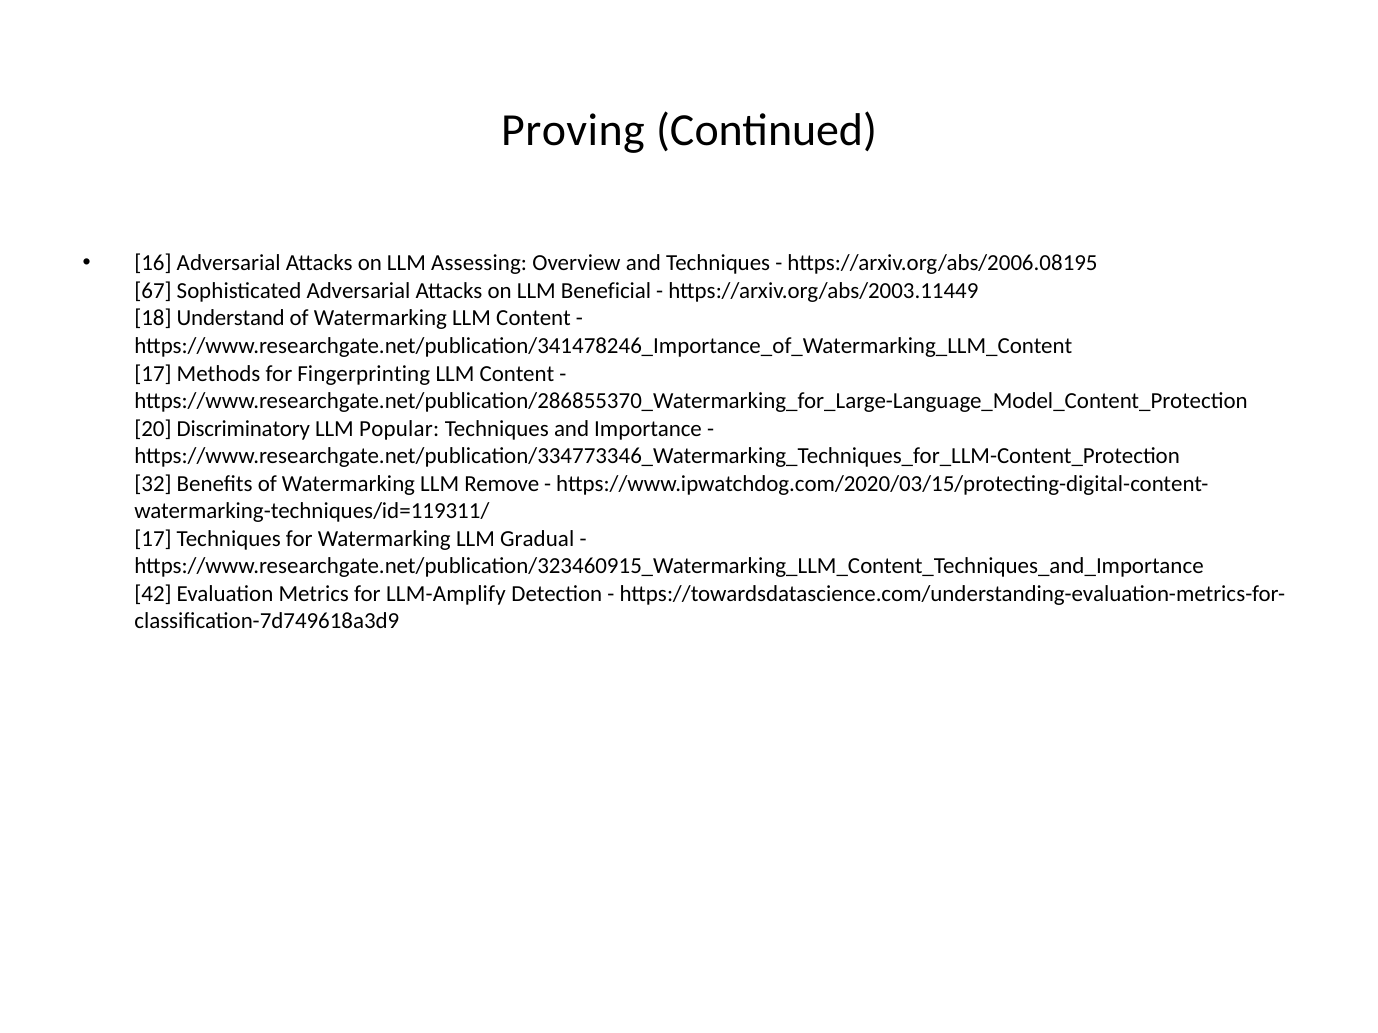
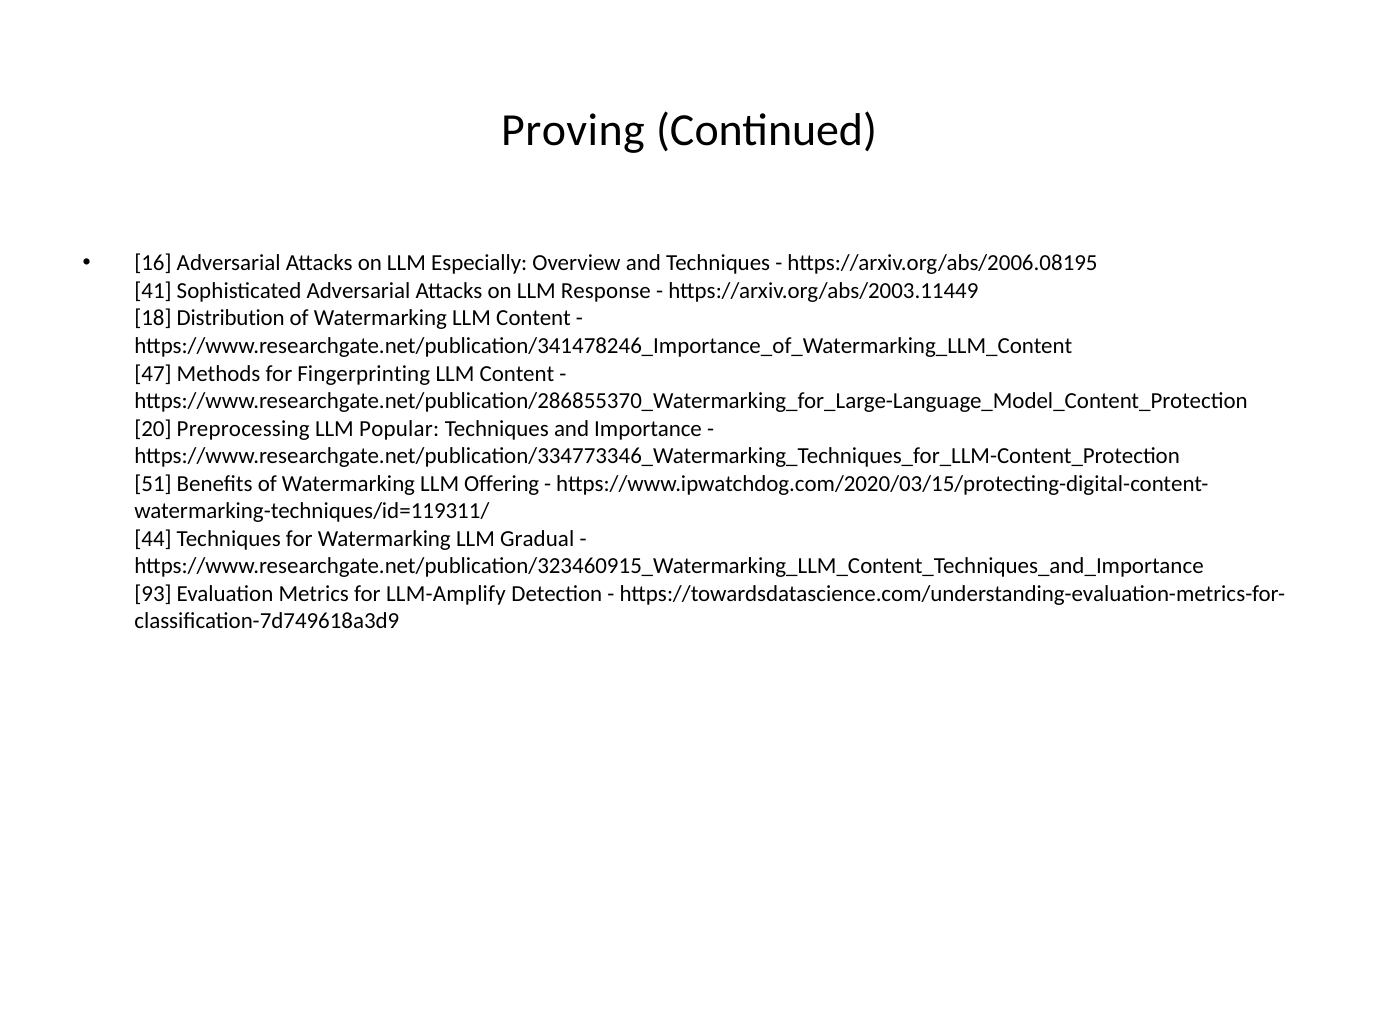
Assessing: Assessing -> Especially (479, 263)
67: 67 -> 41 (153, 291)
Beneficial: Beneficial -> Response (606, 291)
Understand: Understand -> Distribution (231, 319)
17: 17 -> 47 (153, 374)
Discriminatory: Discriminatory -> Preprocessing (243, 429)
32: 32 -> 51 (153, 484)
Remove: Remove -> Offering (502, 484)
17: 17 -> 44 (153, 539)
42: 42 -> 93 (153, 594)
